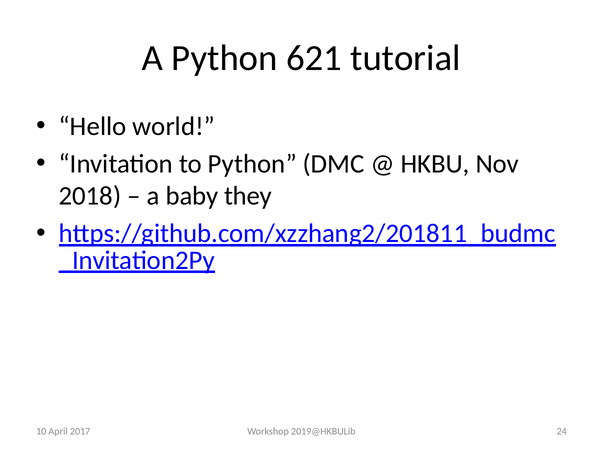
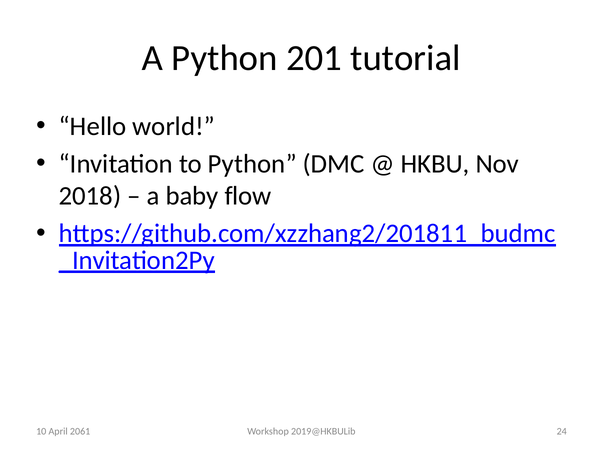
621: 621 -> 201 (314, 58)
they: they -> flow (248, 196)
2017: 2017 -> 2061 (80, 432)
